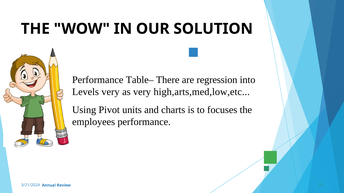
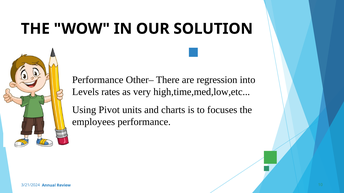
Table–: Table– -> Other– (140, 80)
Levels very: very -> rates (111, 92)
high,arts,med,low,etc: high,arts,med,low,etc -> high,time,med,low,etc (202, 92)
